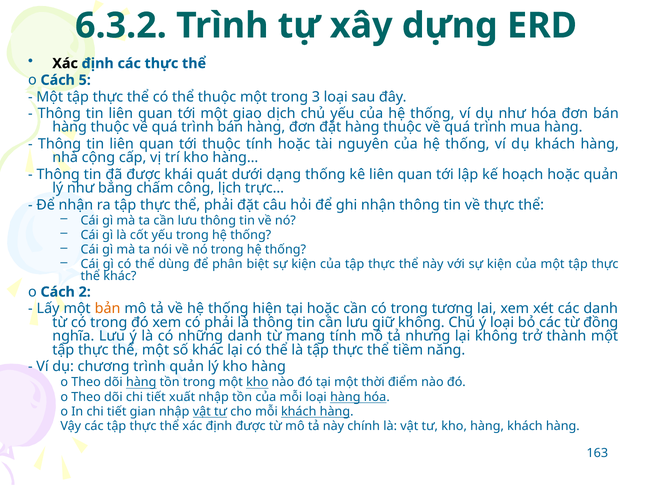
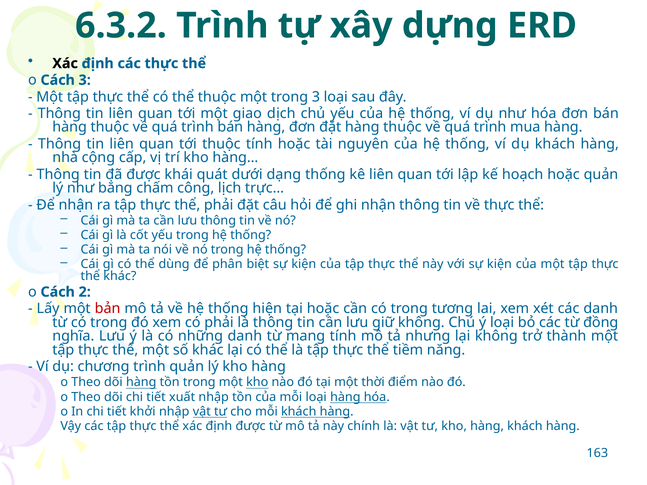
Cách 5: 5 -> 3 (85, 80)
bản colour: orange -> red (108, 309)
gian: gian -> khởi (143, 412)
